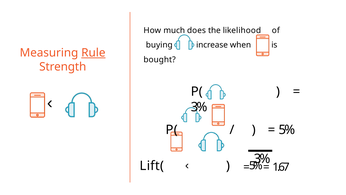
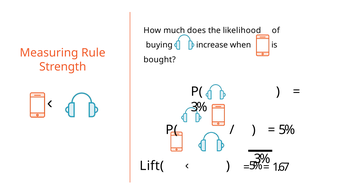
Rule underline: present -> none (93, 53)
